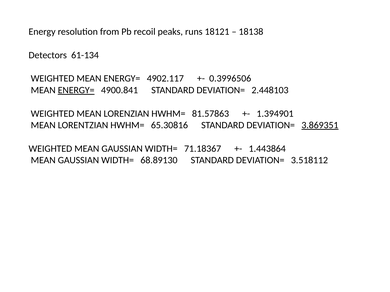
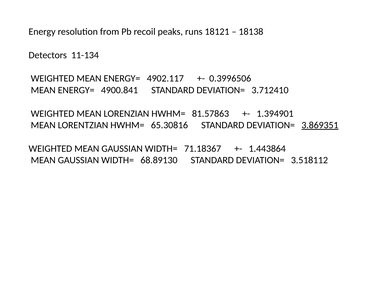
61-134: 61-134 -> 11-134 (85, 55)
ENERGY= underline: present -> none (76, 90)
2.448103: 2.448103 -> 3.712410 (270, 90)
